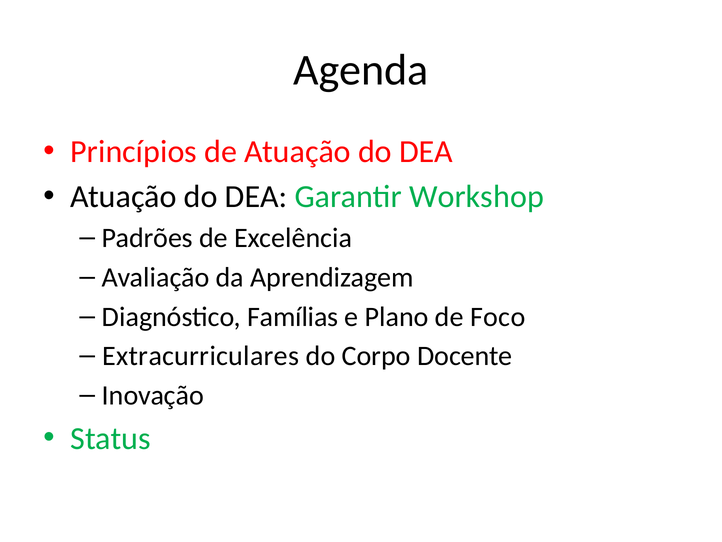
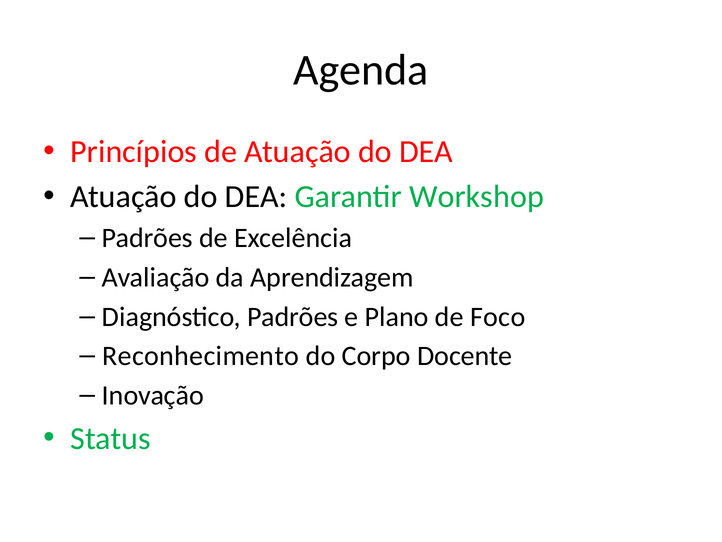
Diagnóstico Famílias: Famílias -> Padrões (293, 317)
Extracurriculares: Extracurriculares -> Reconhecimento (201, 356)
